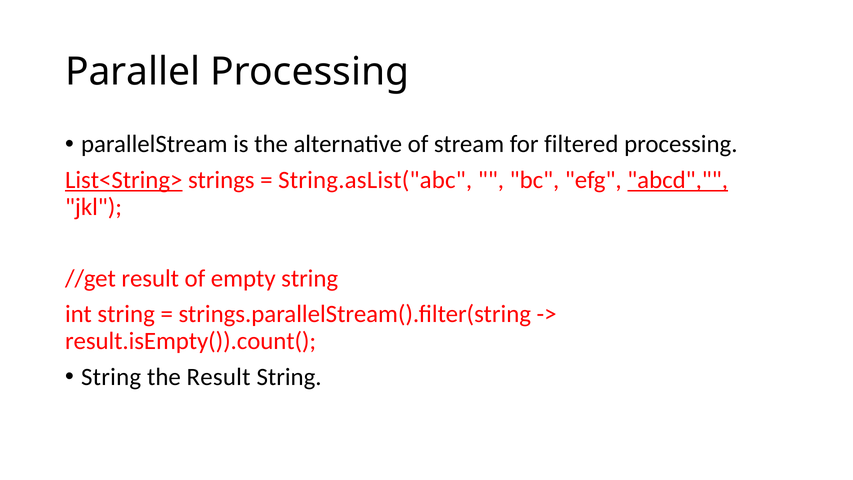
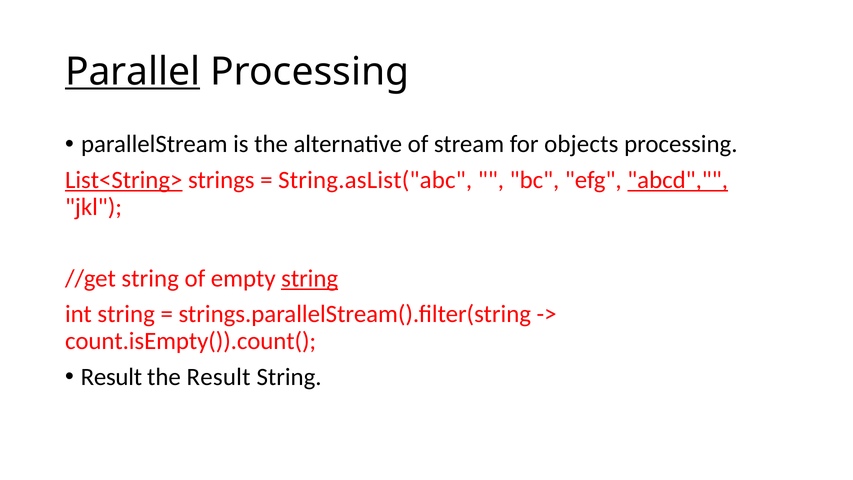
Parallel underline: none -> present (133, 72)
filtered: filtered -> objects (581, 144)
//get result: result -> string (150, 278)
string underline: none -> present (310, 278)
result.isEmpty()).count(: result.isEmpty()).count( -> count.isEmpty()).count( (191, 341)
String: String -> Result (111, 377)
